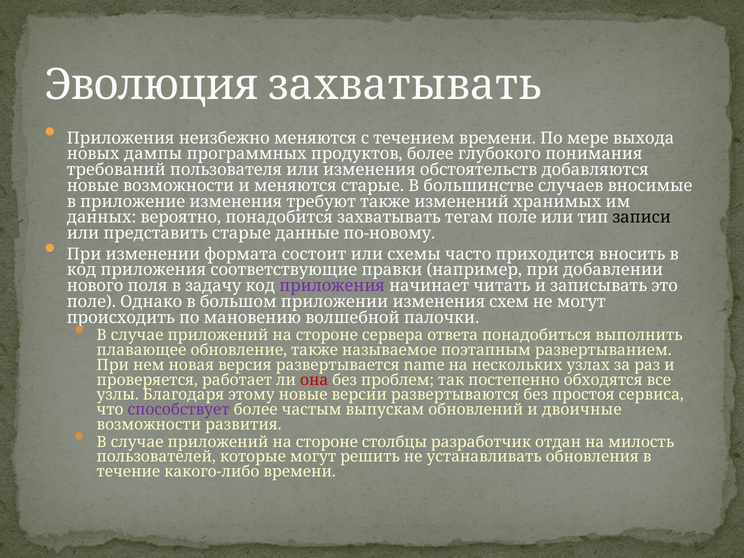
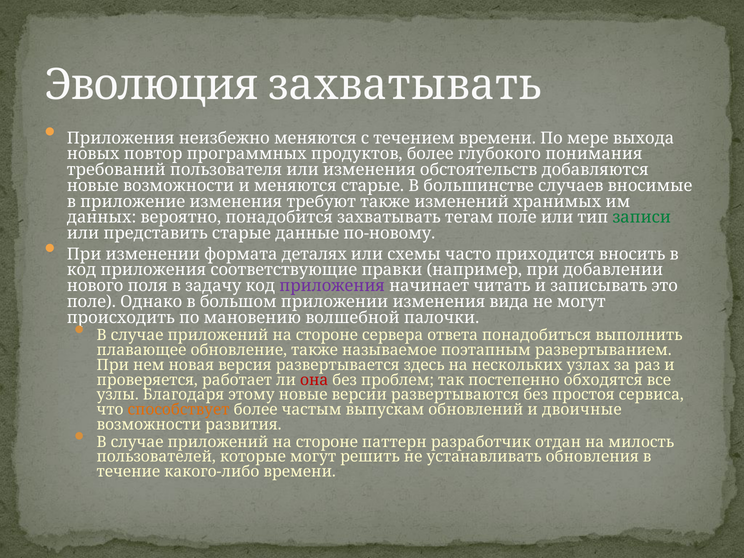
дампы: дампы -> повтор (153, 154)
записи colour: black -> green (642, 217)
состоит: состоит -> деталях (314, 254)
схем: схем -> вида (509, 302)
name: name -> здесь (424, 365)
способствует colour: purple -> orange (179, 410)
столбцы: столбцы -> паттерн (394, 442)
